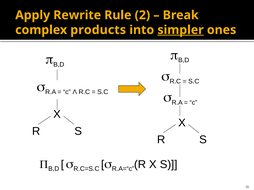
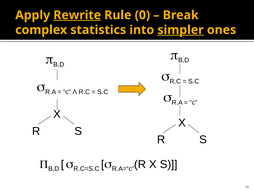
Rewrite underline: none -> present (77, 15)
2: 2 -> 0 (142, 15)
products: products -> statistics (98, 30)
